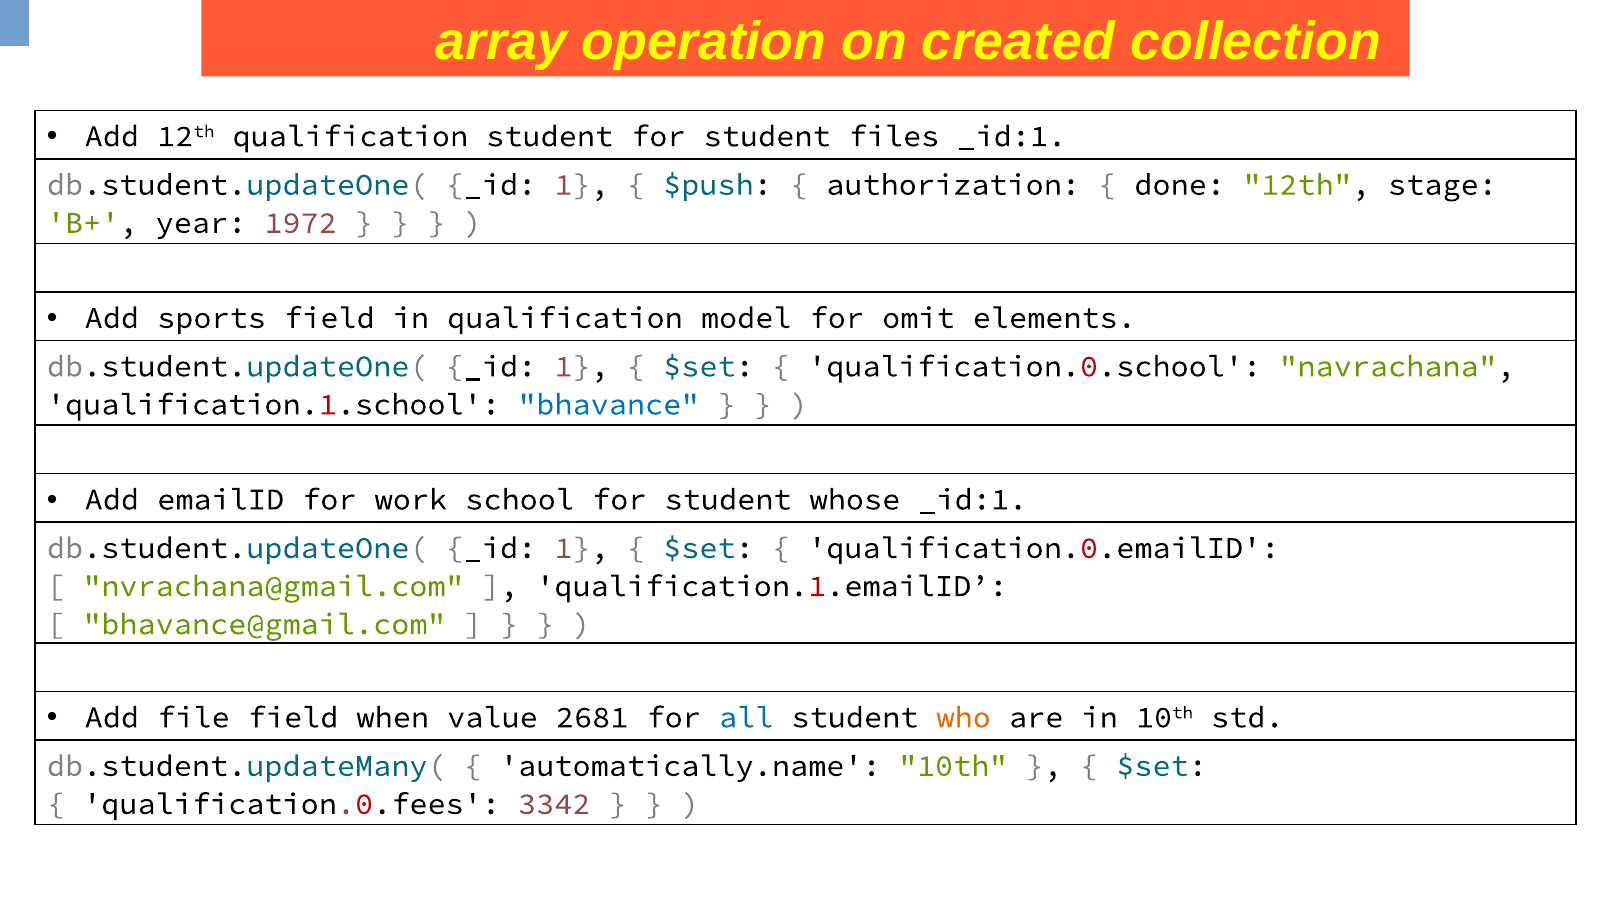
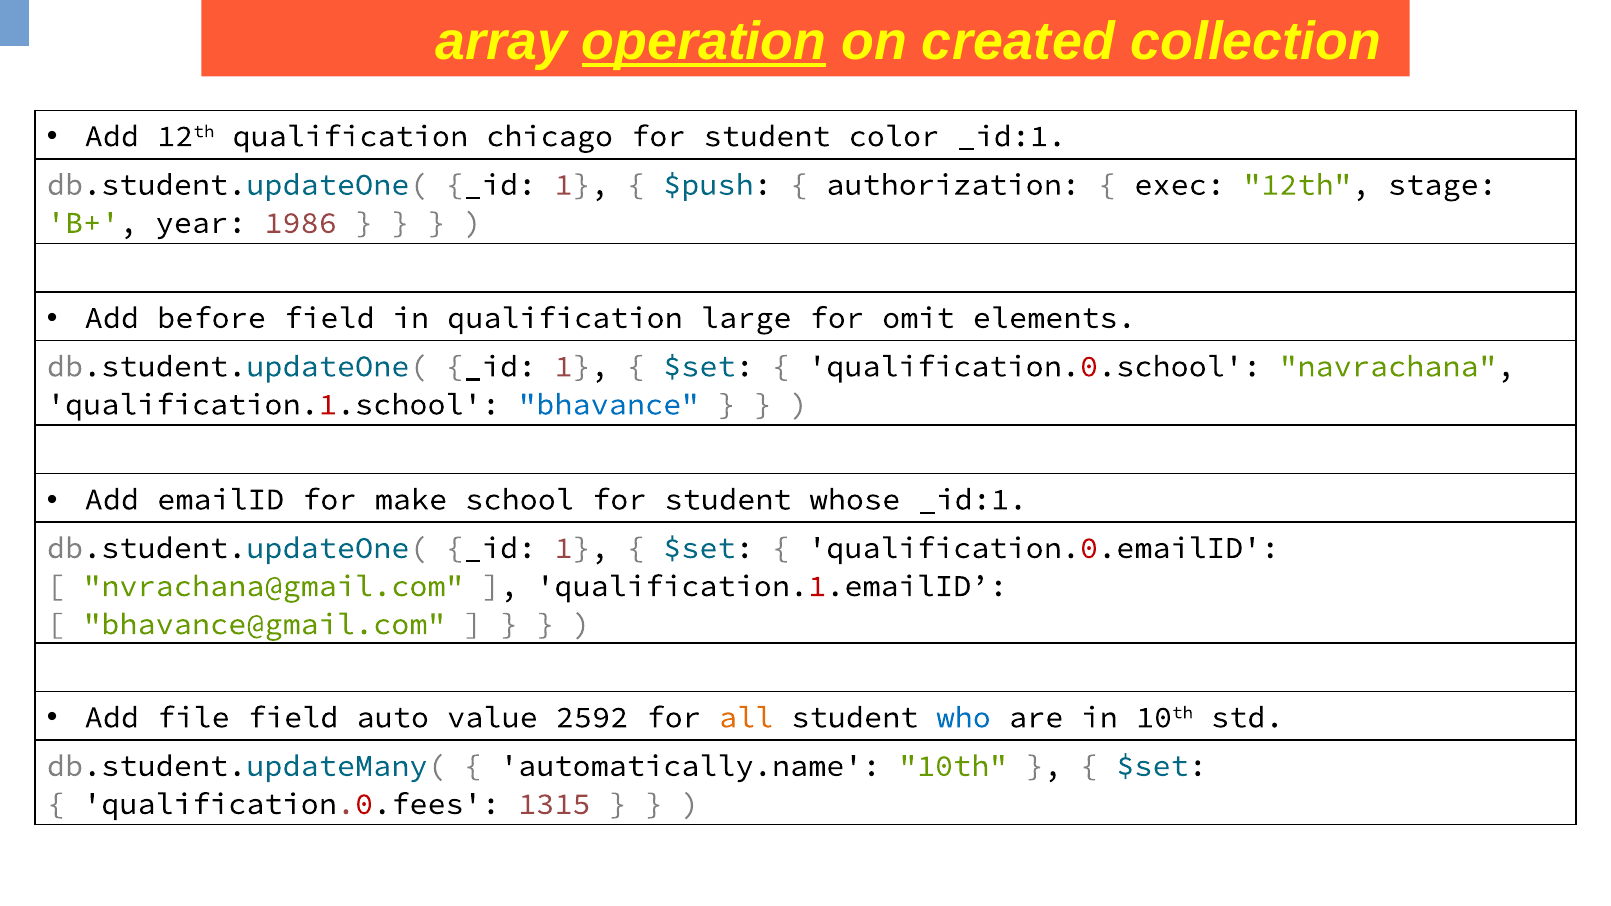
operation underline: none -> present (704, 42)
qualification student: student -> chicago (550, 136)
files: files -> color (894, 136)
done: done -> exec (1180, 185)
1972: 1972 -> 1986 (301, 223)
sports: sports -> before (212, 318)
model: model -> large (746, 318)
work: work -> make (411, 500)
when: when -> auto (393, 717)
2681: 2681 -> 2592 (592, 717)
all colour: blue -> orange (746, 717)
who colour: orange -> blue (964, 717)
3342: 3342 -> 1315 (554, 804)
